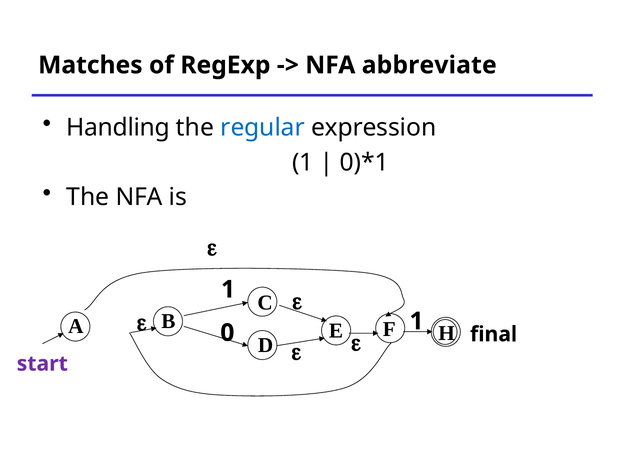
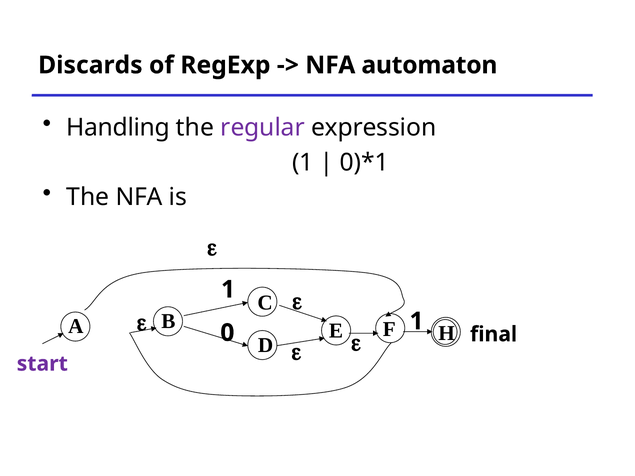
Matches: Matches -> Discards (90, 65)
abbreviate: abbreviate -> automaton (429, 65)
regular colour: blue -> purple (263, 128)
